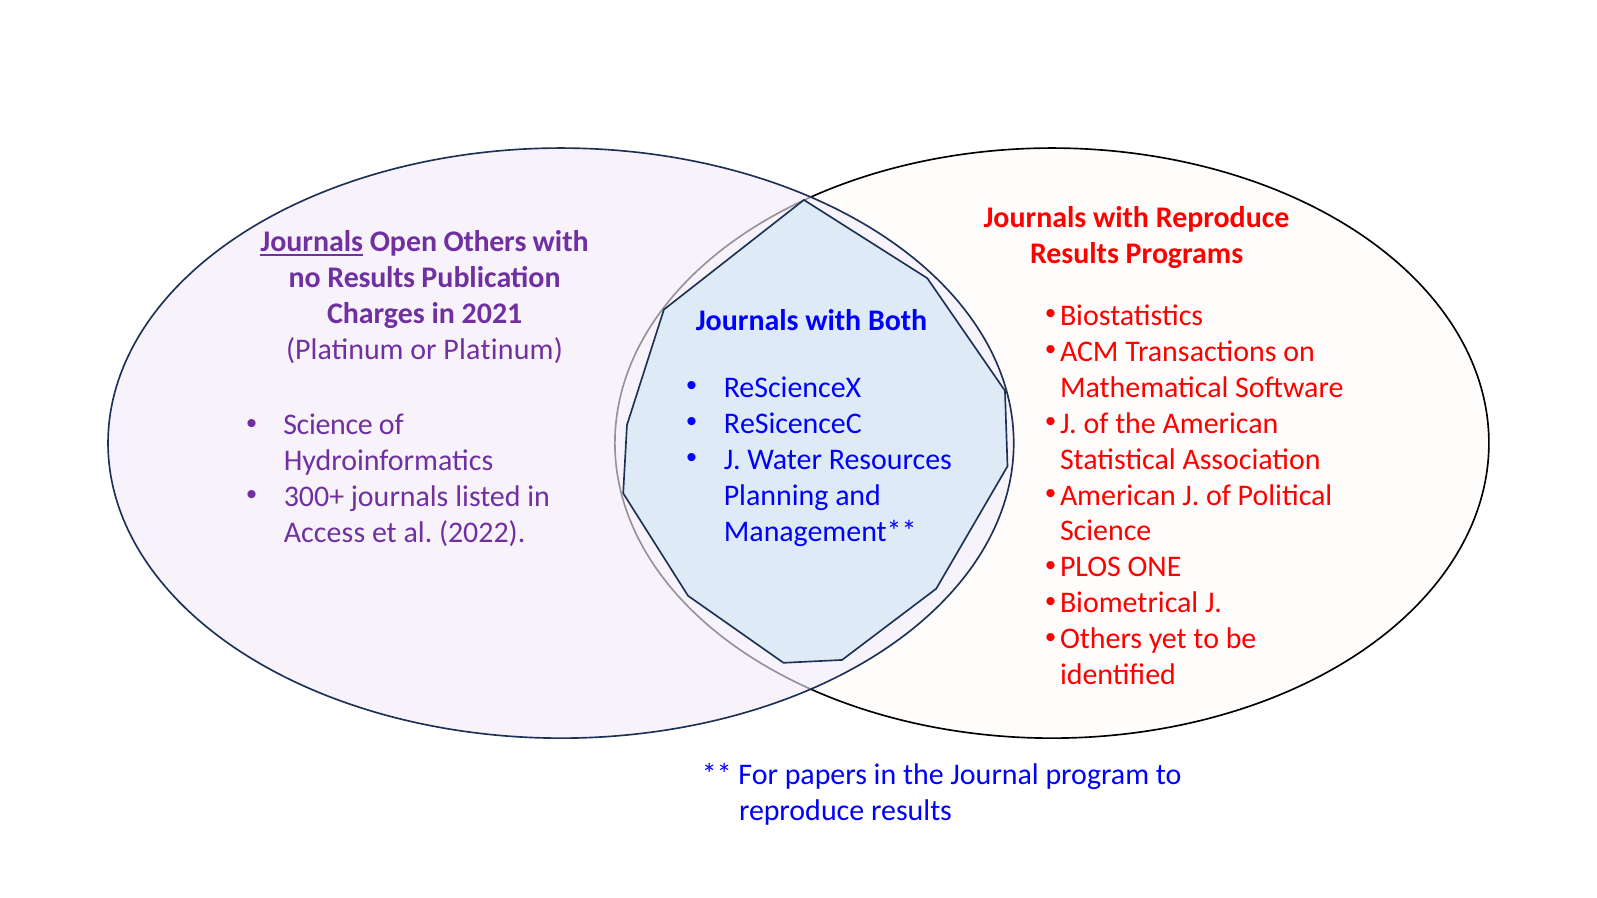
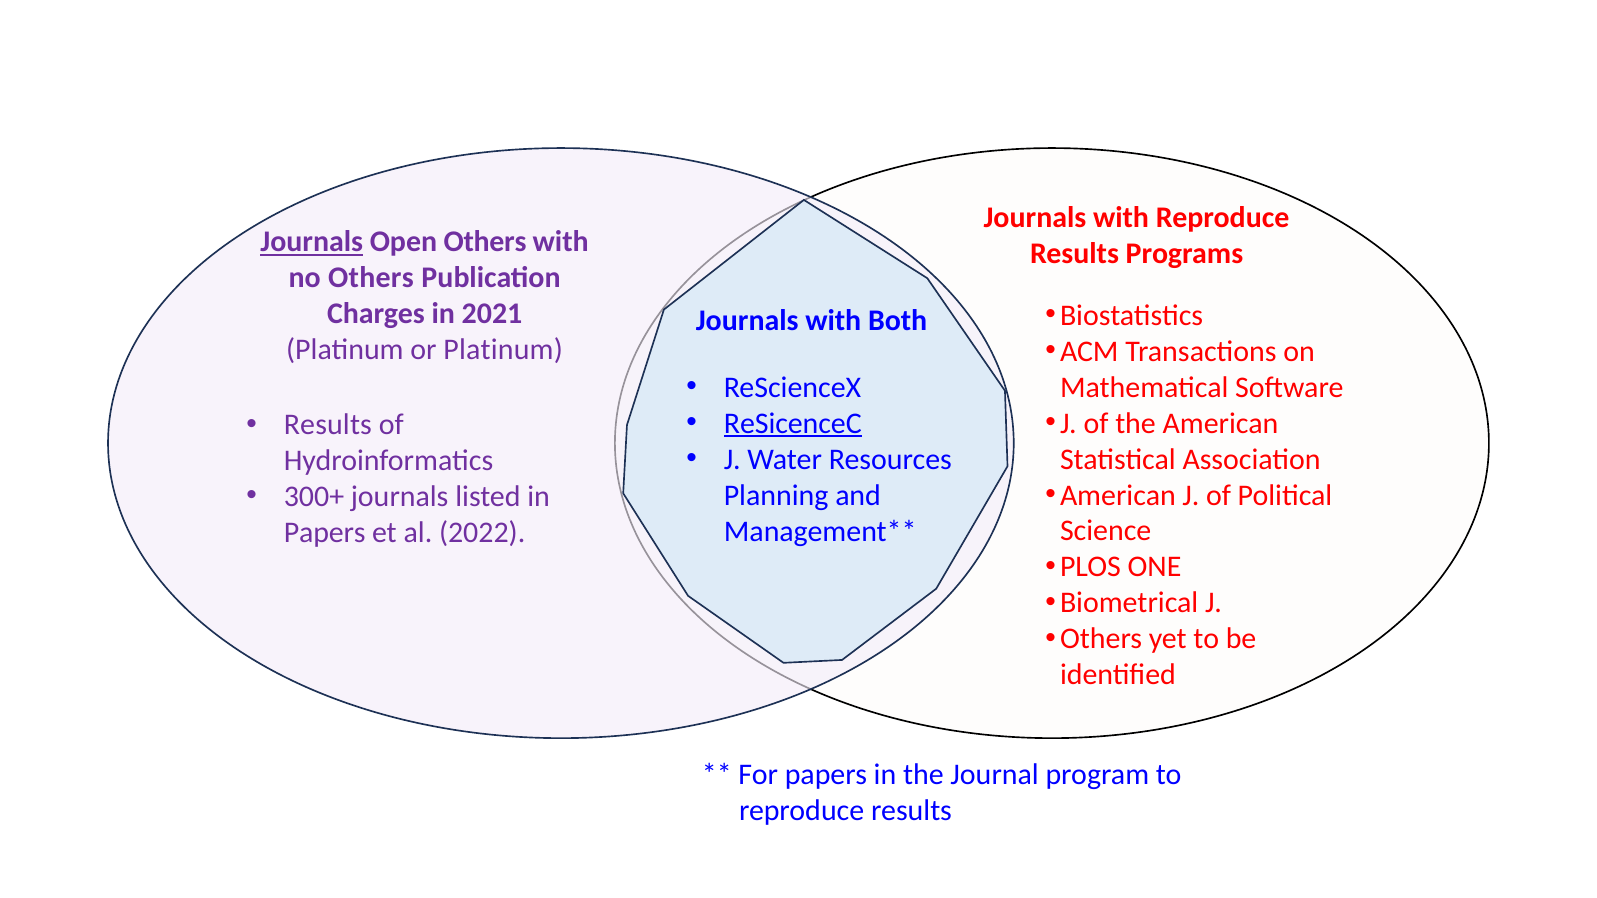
no Results: Results -> Others (371, 278)
ReSicenceC underline: none -> present (793, 424)
Science: Science -> Results (328, 425)
Access: Access -> Papers (325, 533)
